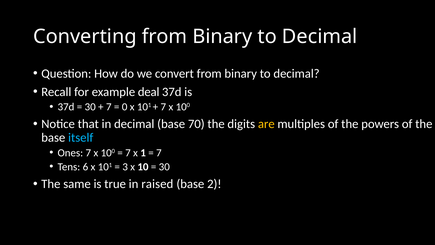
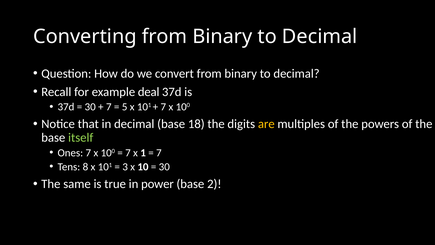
0: 0 -> 5 (125, 107)
70: 70 -> 18 (196, 124)
itself colour: light blue -> light green (81, 138)
6: 6 -> 8 (85, 167)
raised: raised -> power (157, 184)
